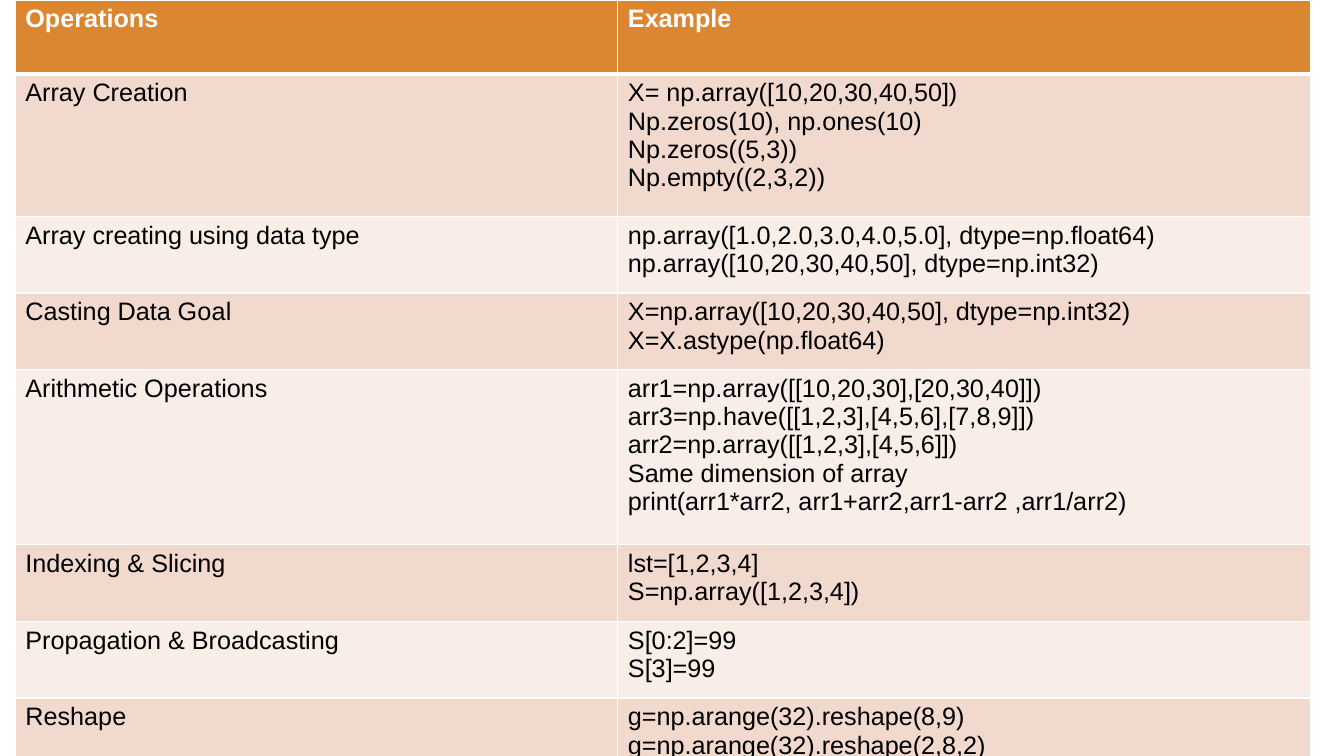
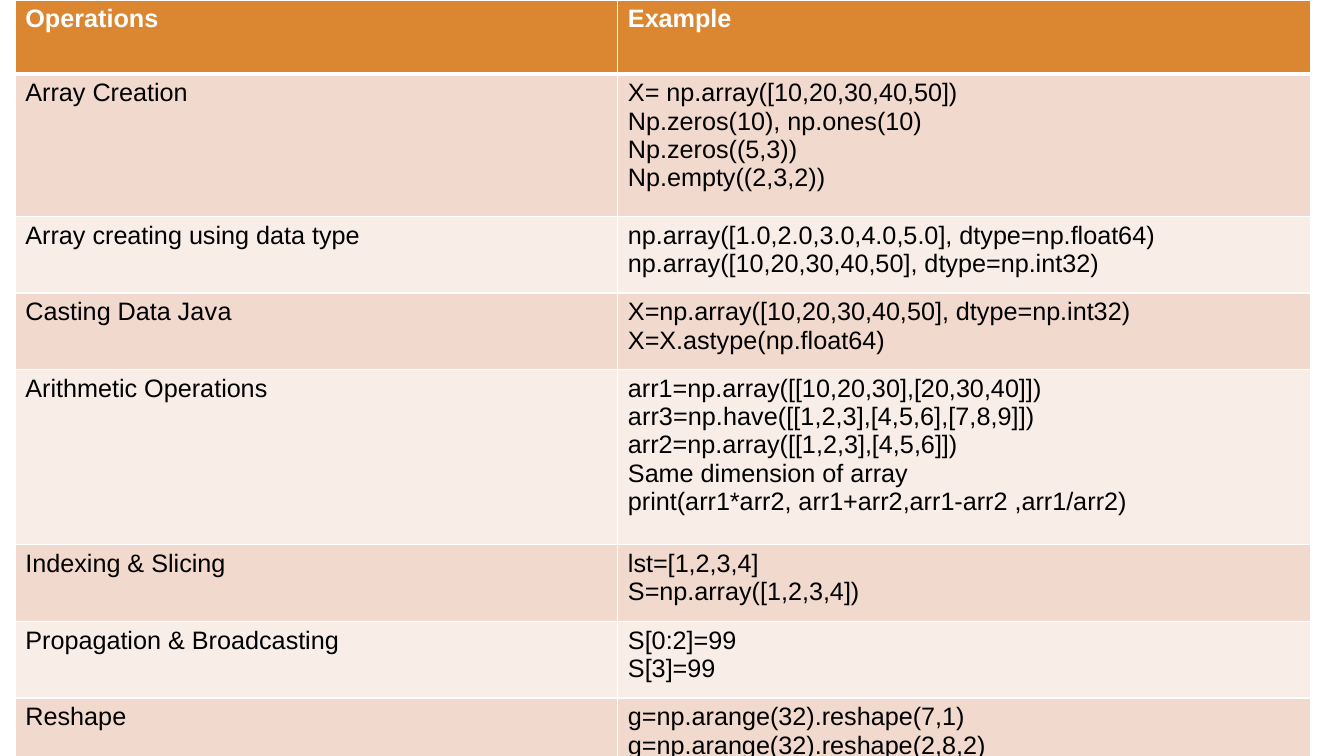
Goal: Goal -> Java (205, 313)
g=np.arange(32).reshape(8,9: g=np.arange(32).reshape(8,9 -> g=np.arange(32).reshape(7,1 (796, 718)
